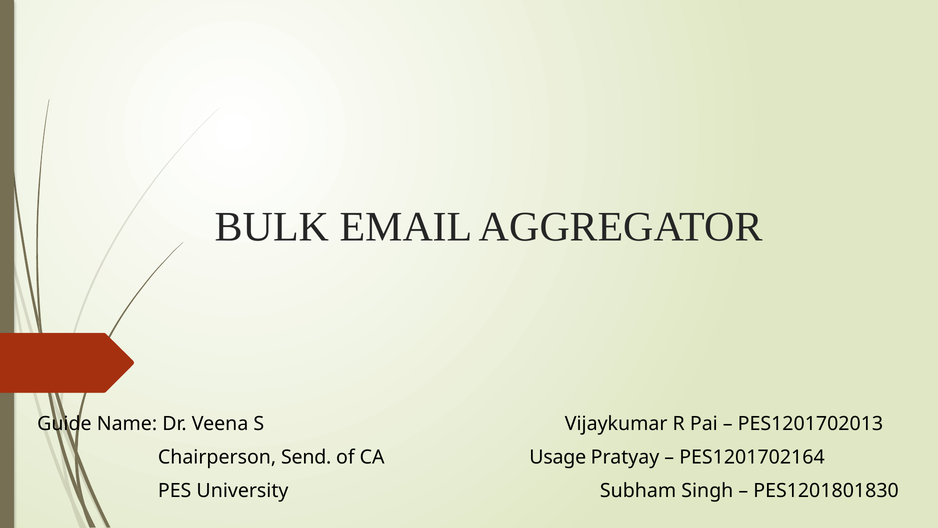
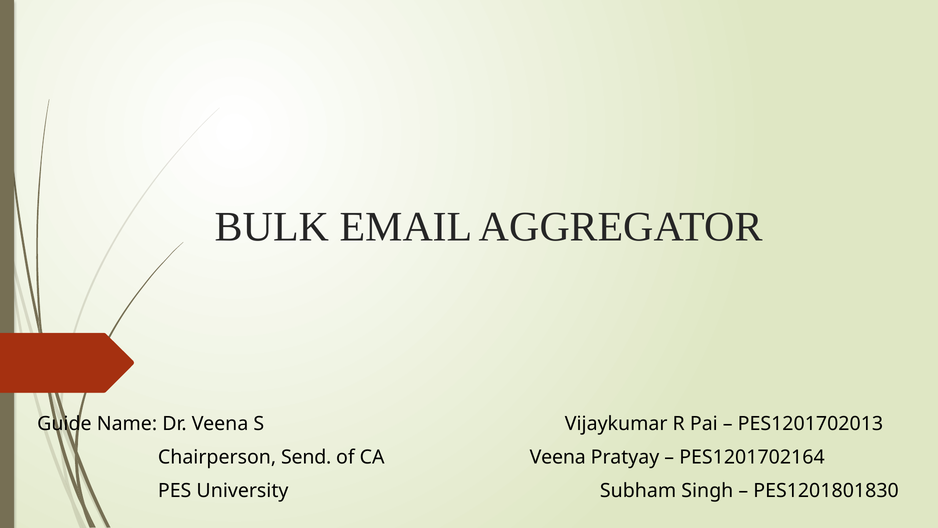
CA Usage: Usage -> Veena (558, 457)
